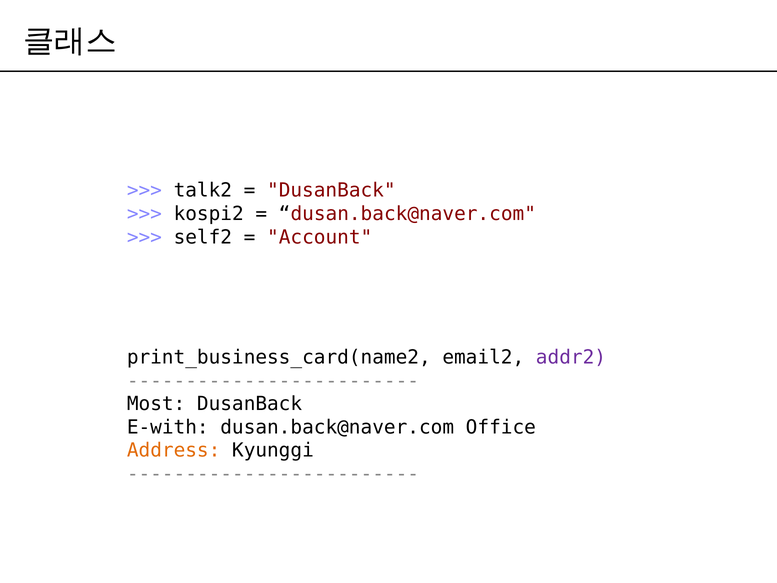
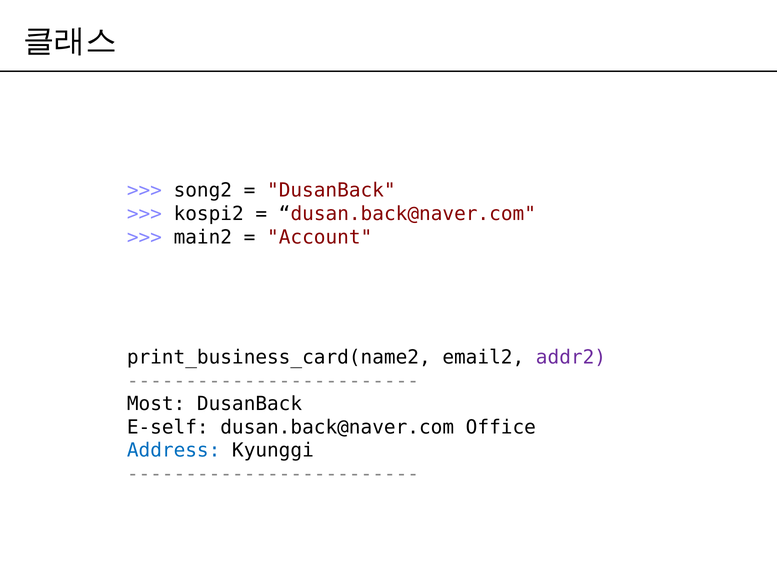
talk2: talk2 -> song2 (203, 191)
self2: self2 -> main2 (203, 237)
E-with: E-with -> E-self (168, 427)
Address colour: orange -> blue (174, 450)
